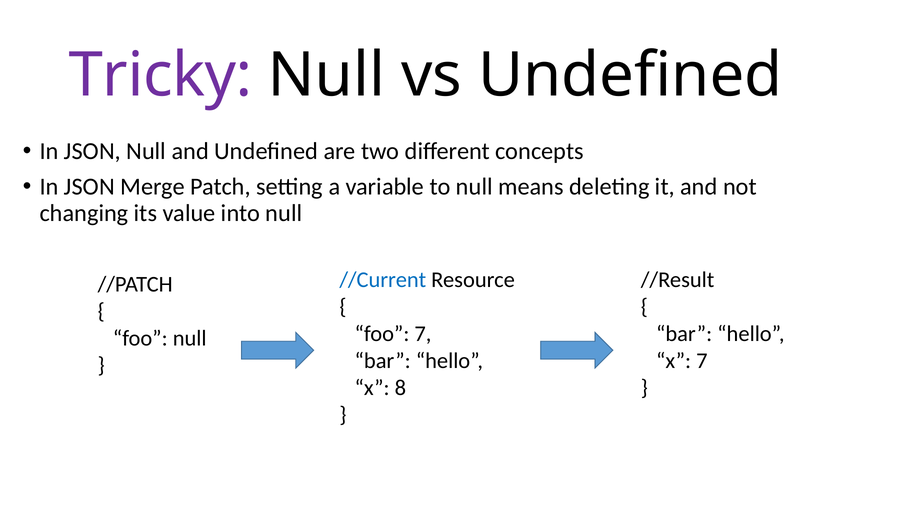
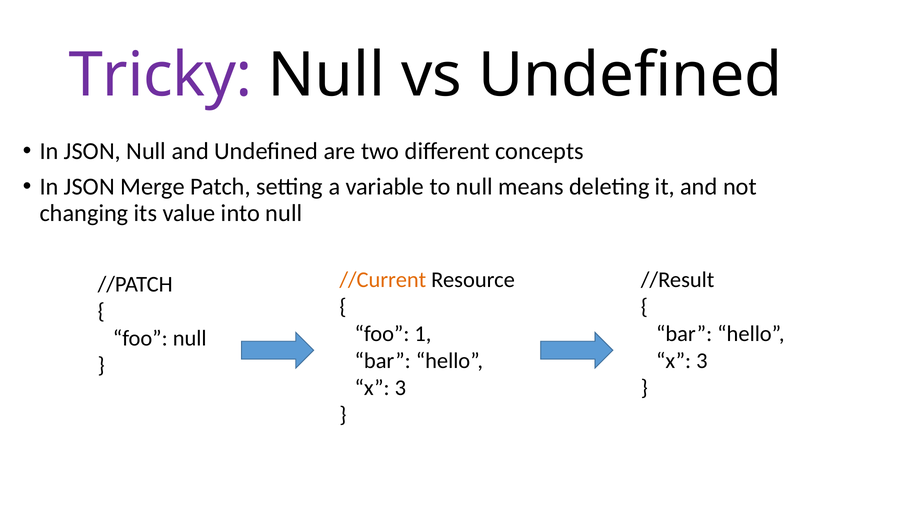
//Current colour: blue -> orange (383, 280)
foo 7: 7 -> 1 (423, 334)
7: 7 -> 3 (702, 361)
8: 8 -> 3 (400, 388)
